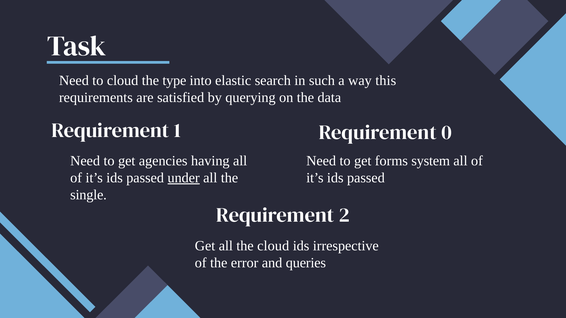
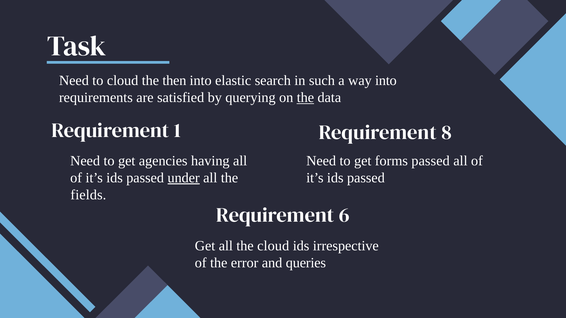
type: type -> then (174, 81)
way this: this -> into (386, 81)
the underline: none -> present (305, 98)
0: 0 -> 8 (447, 133)
forms system: system -> passed (431, 161)
single: single -> fields (88, 195)
2: 2 -> 6 (344, 215)
